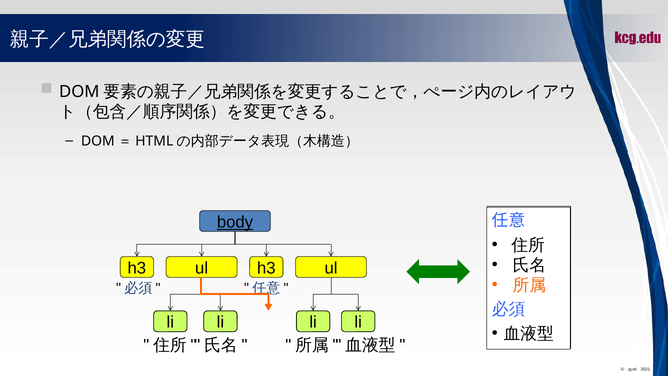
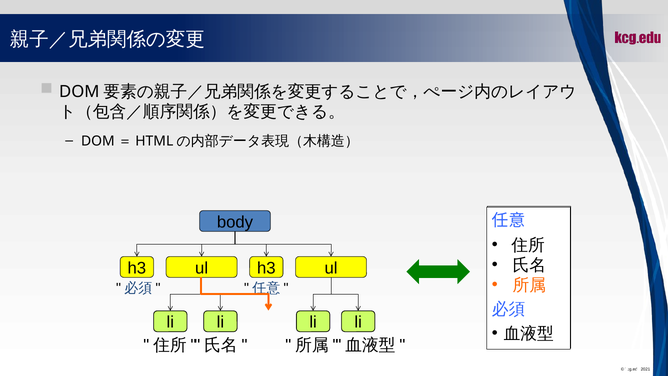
body underline: present -> none (235, 222)
